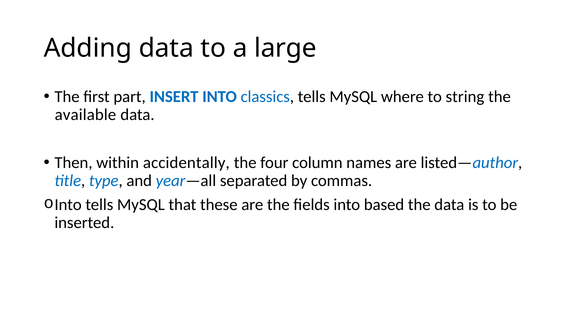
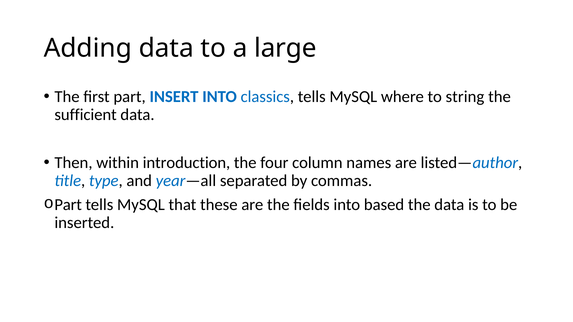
available: available -> sufficient (86, 115)
accidentally: accidentally -> introduction (186, 163)
Into: Into -> Part (68, 205)
